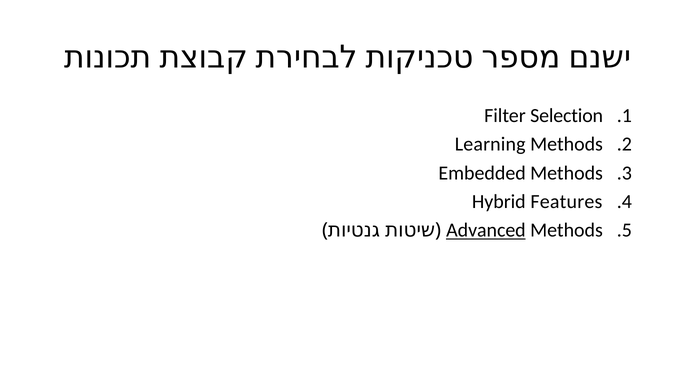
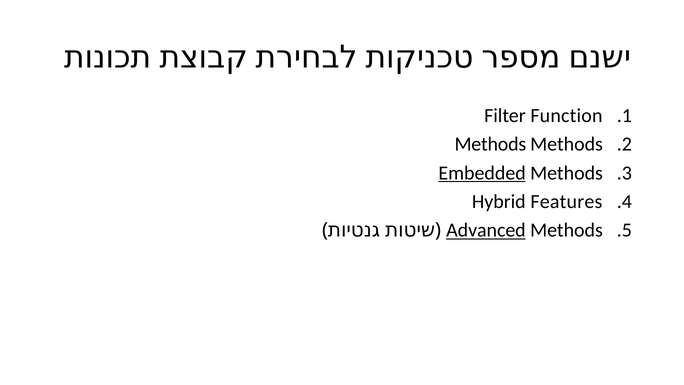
Selection: Selection -> Function (566, 116)
Learning: Learning -> Methods (490, 144)
Embedded underline: none -> present (482, 173)
